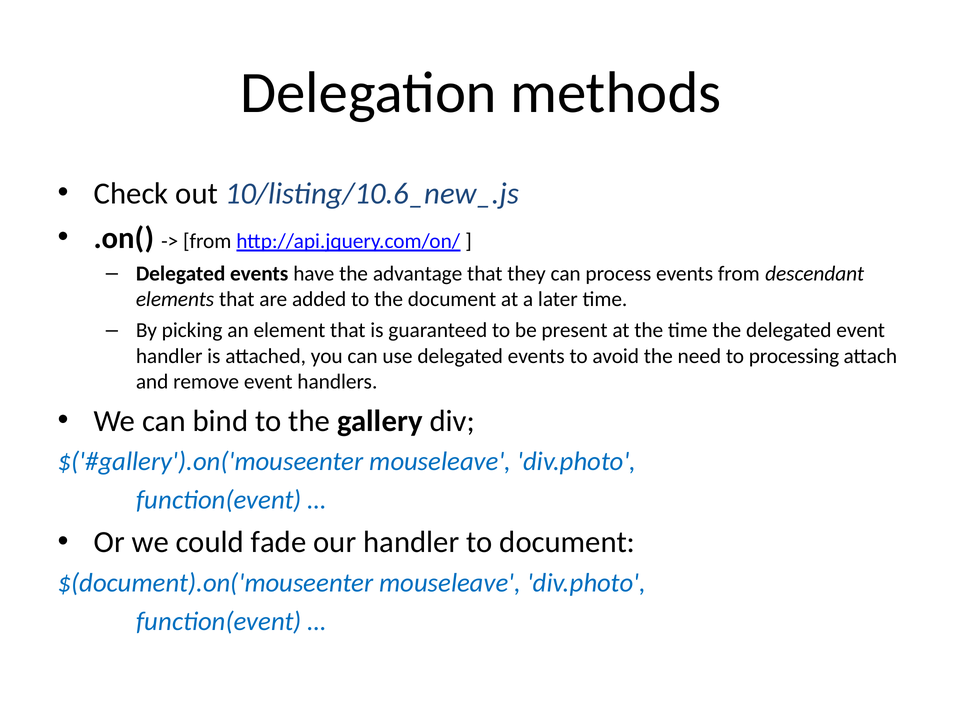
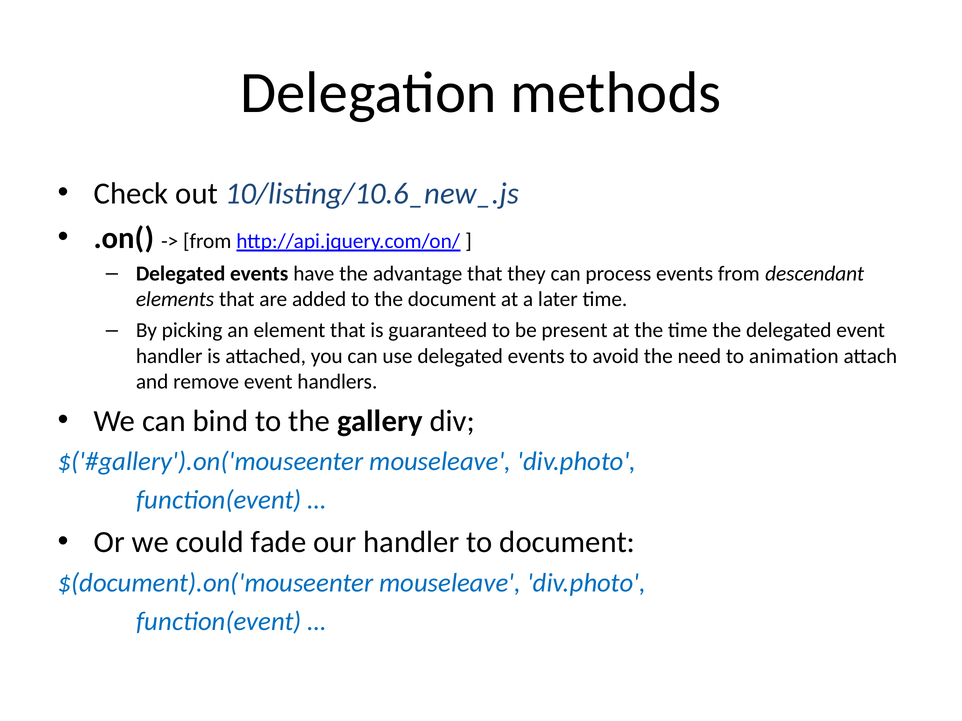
processing: processing -> animation (794, 356)
